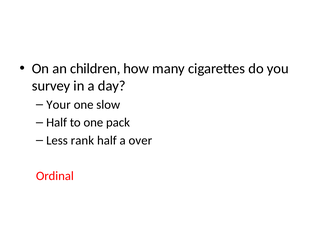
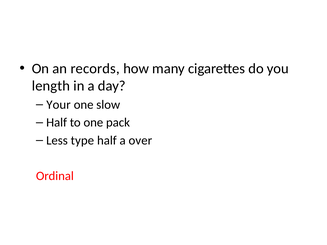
children: children -> records (95, 69)
survey: survey -> length (51, 86)
rank: rank -> type (82, 140)
